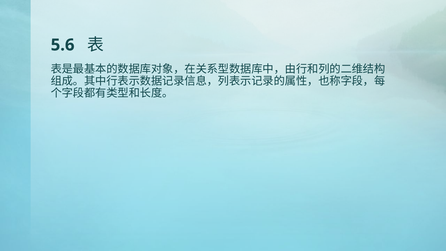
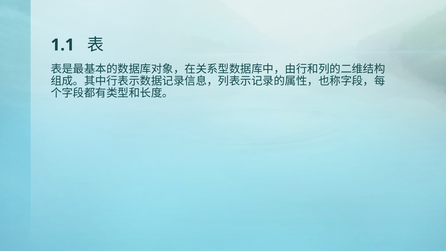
5.6: 5.6 -> 1.1 (63, 45)
